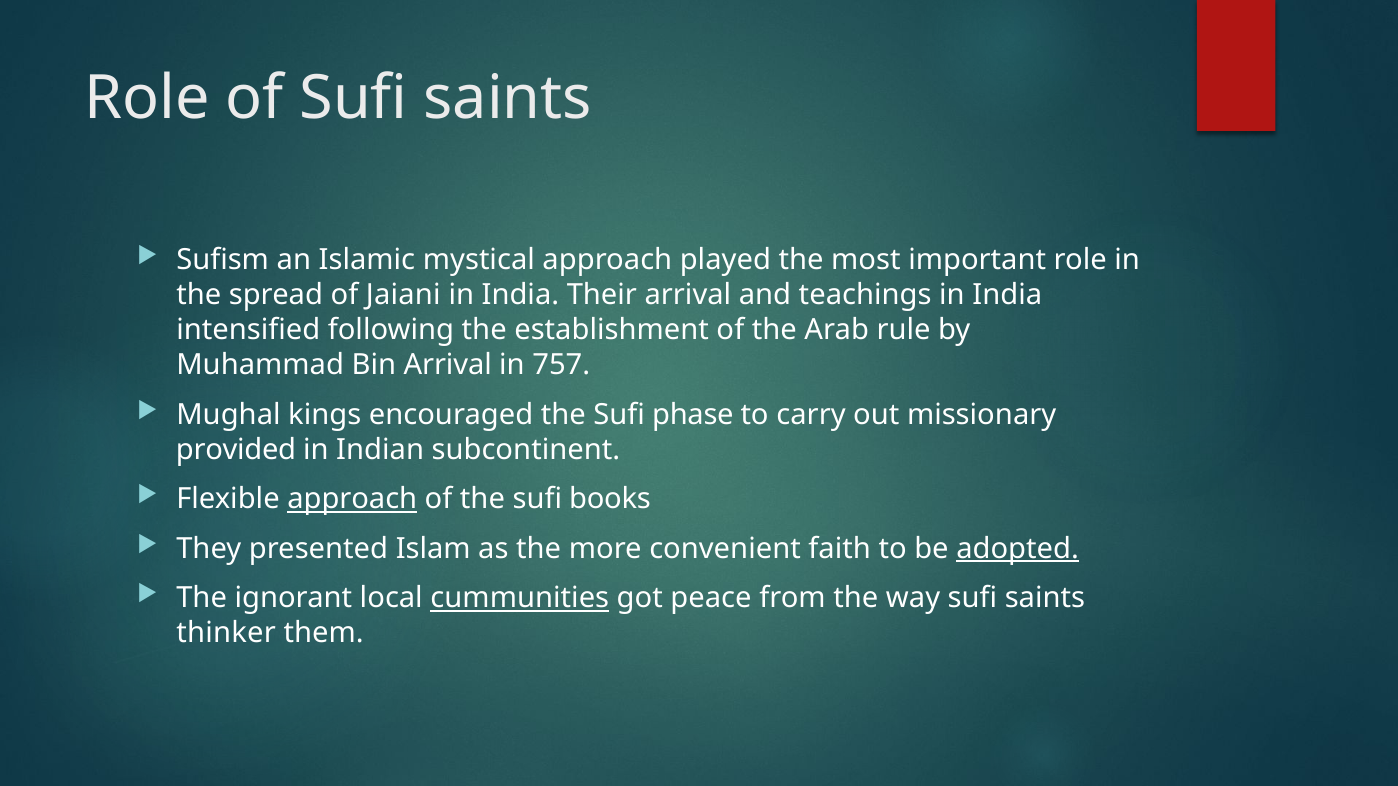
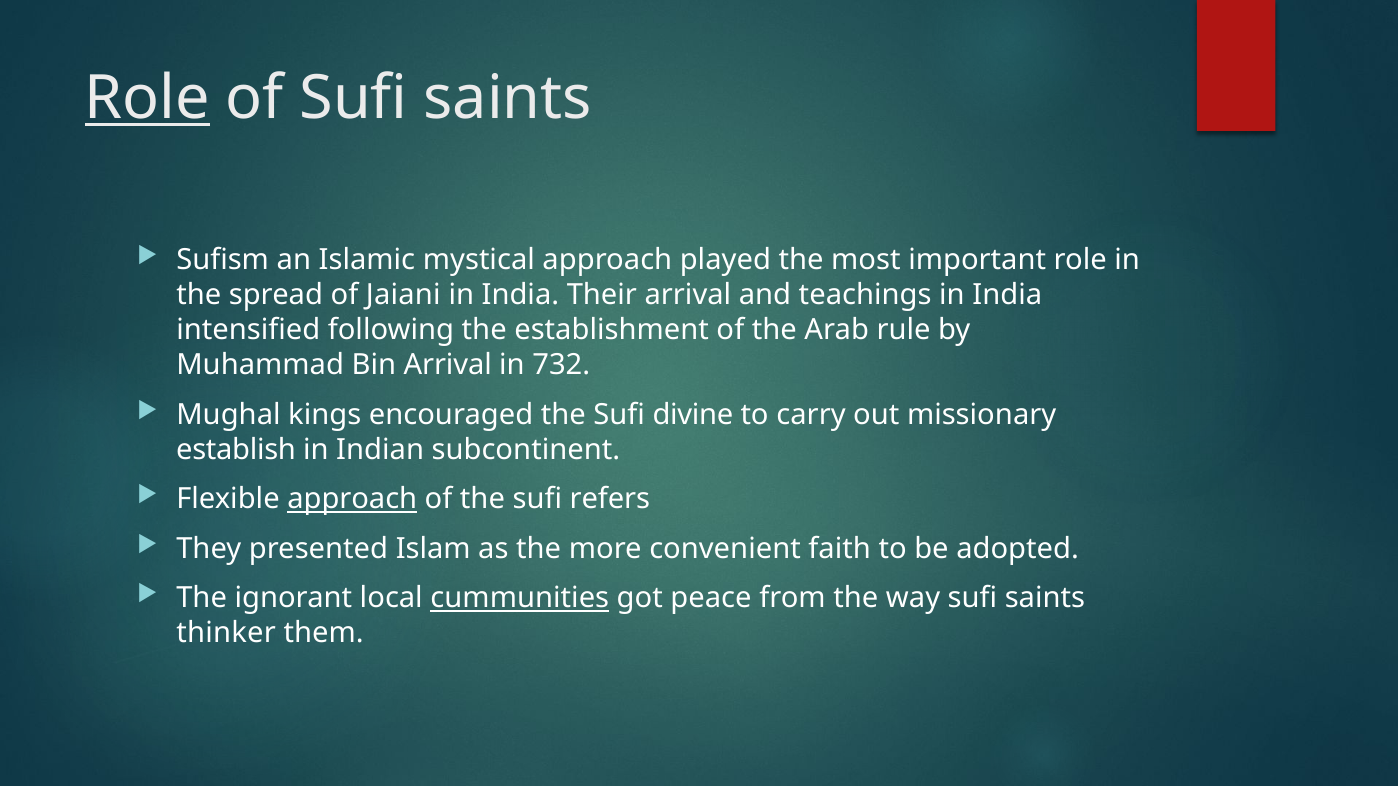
Role underline: none -> present (147, 98)
757: 757 -> 732 (561, 365)
phase: phase -> divine (693, 415)
provided: provided -> establish (236, 450)
books: books -> refers (610, 499)
adopted underline: present -> none (1018, 549)
